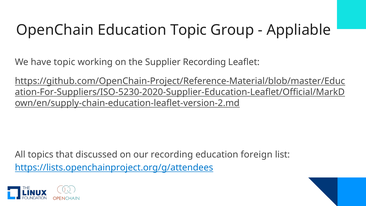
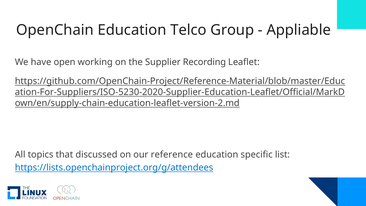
Education Topic: Topic -> Telco (188, 30)
have topic: topic -> open (65, 62)
our recording: recording -> reference (172, 155)
foreign: foreign -> specific (257, 155)
